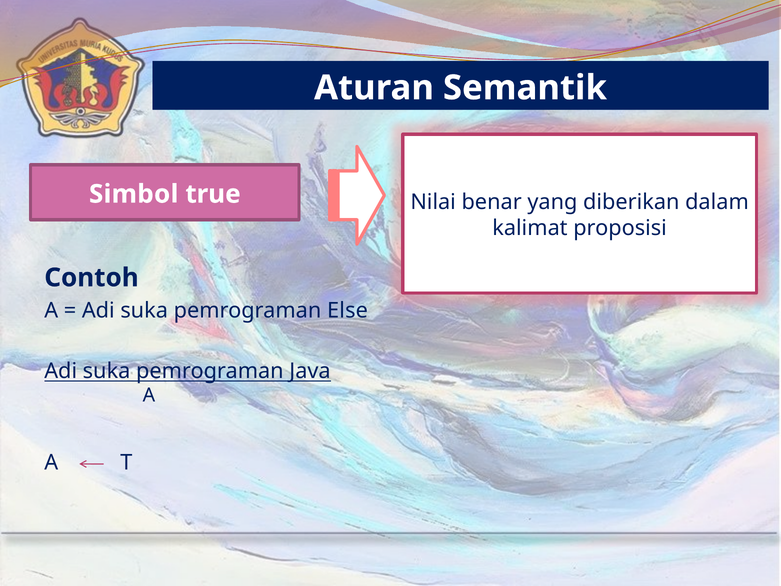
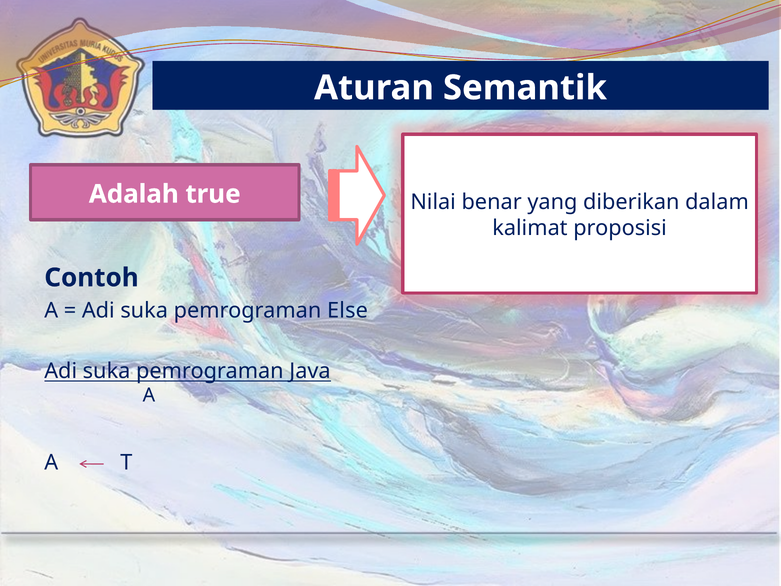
Simbol: Simbol -> Adalah (134, 194)
